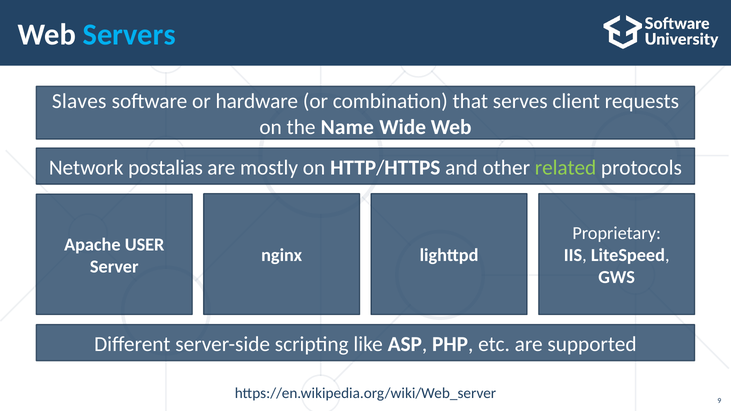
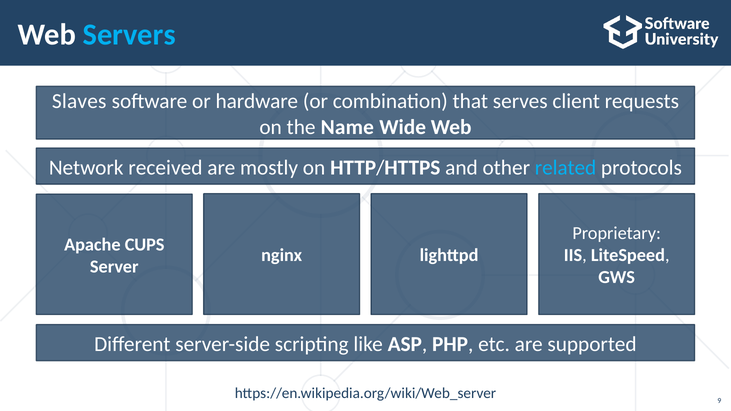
postalias: postalias -> received (165, 168)
related colour: light green -> light blue (566, 168)
USER: USER -> CUPS (145, 245)
